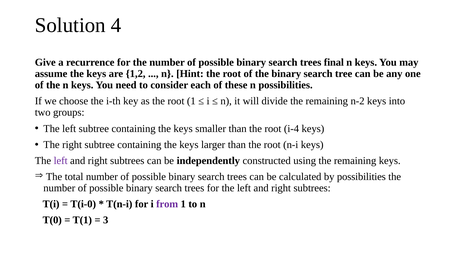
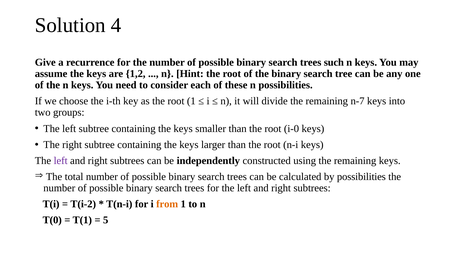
final: final -> such (334, 63)
n-2: n-2 -> n-7 (358, 101)
i-4: i-4 -> i-0 (291, 129)
T(i-0: T(i-0 -> T(i-2 (83, 204)
from colour: purple -> orange (167, 204)
3: 3 -> 5 (106, 220)
